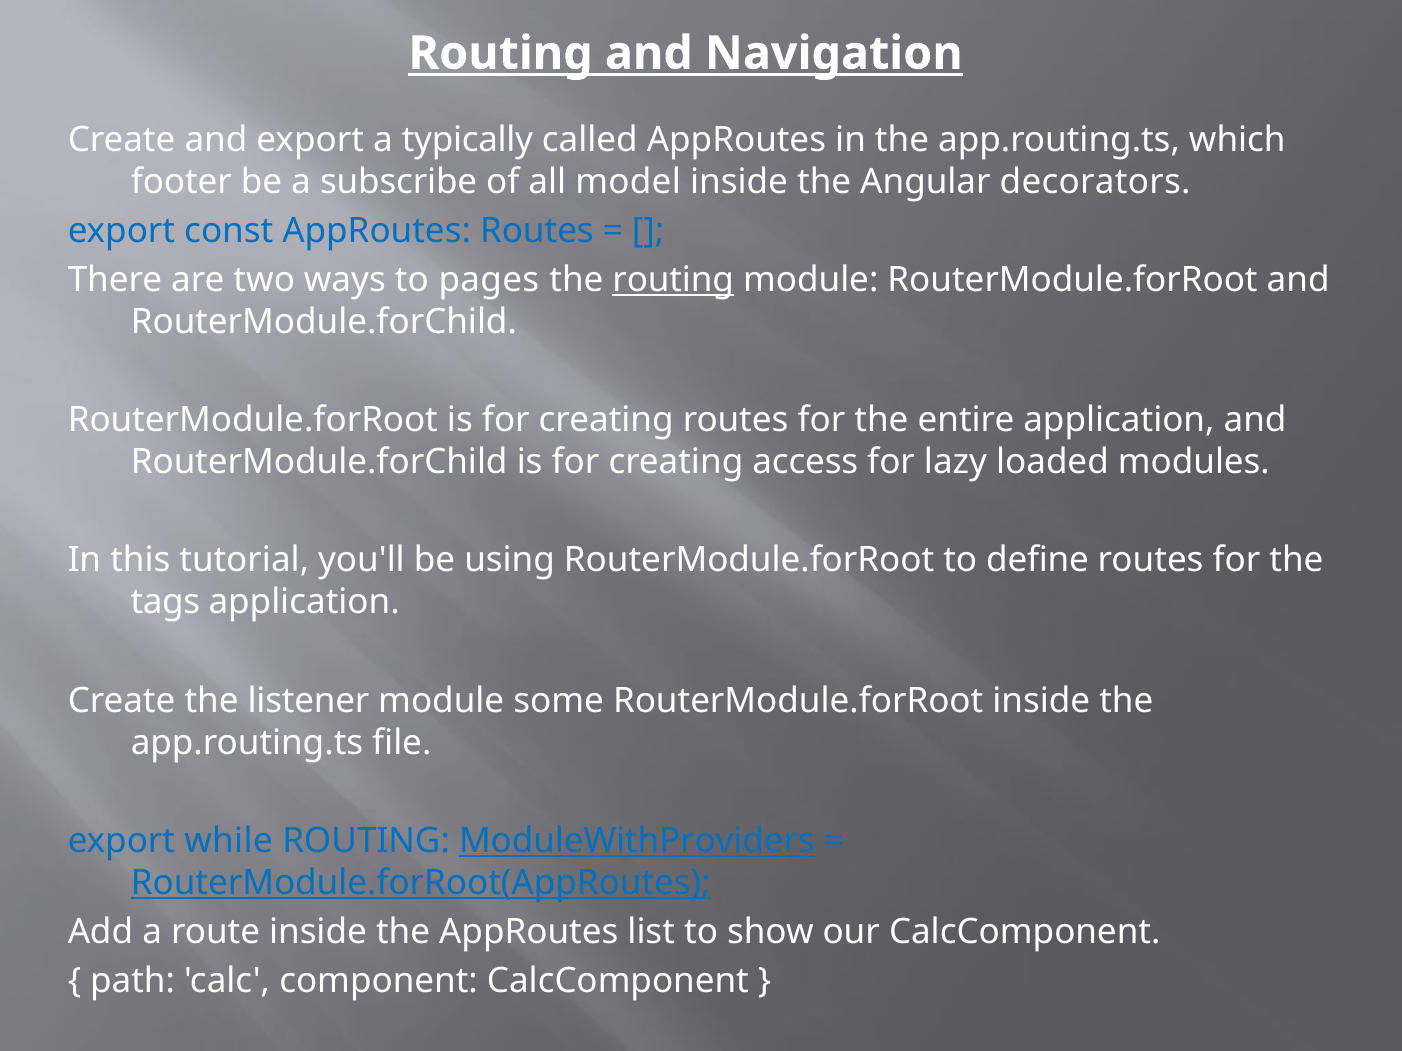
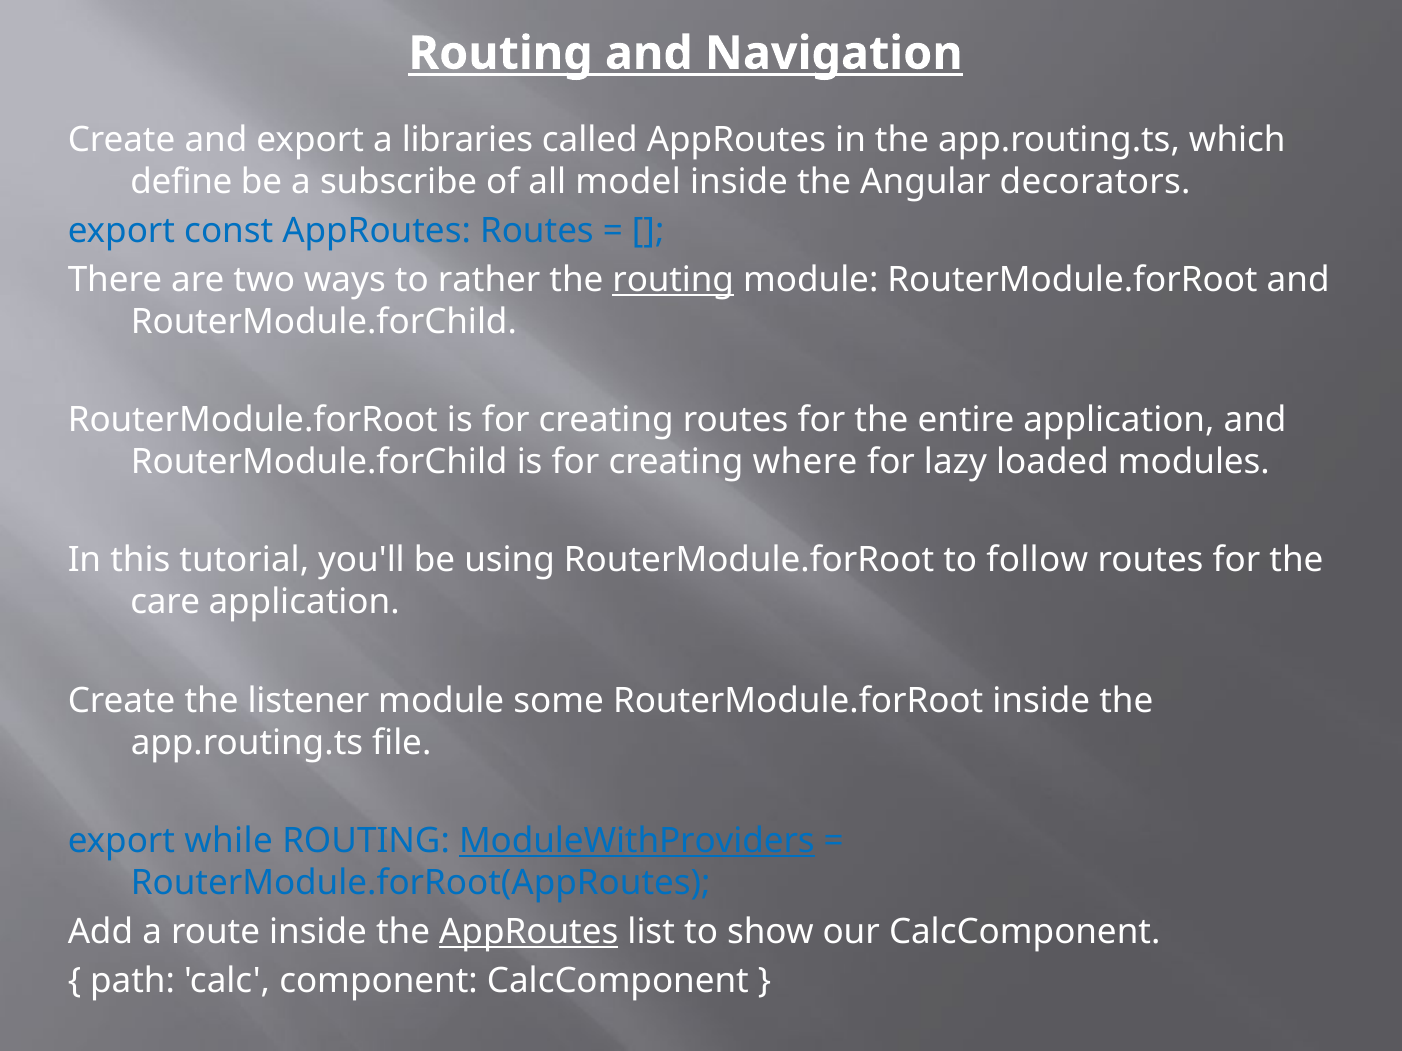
typically: typically -> libraries (467, 140)
footer: footer -> define (181, 182)
pages: pages -> rather (489, 280)
access: access -> where (805, 462)
define: define -> follow (1037, 561)
tags: tags -> care (165, 603)
RouterModule.forRoot(AppRoutes underline: present -> none (421, 883)
AppRoutes underline: none -> present (529, 932)
